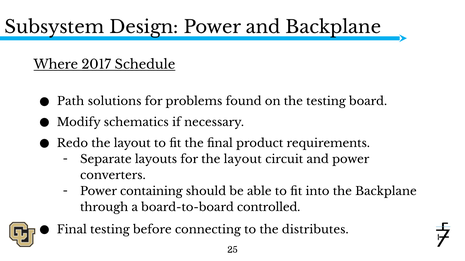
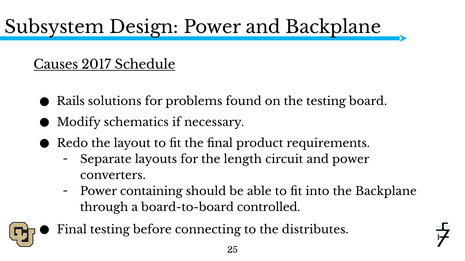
Where: Where -> Causes (56, 65)
Path: Path -> Rails (71, 102)
for the layout: layout -> length (243, 160)
